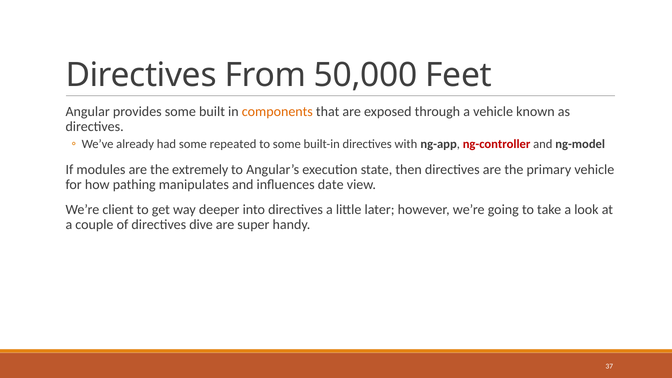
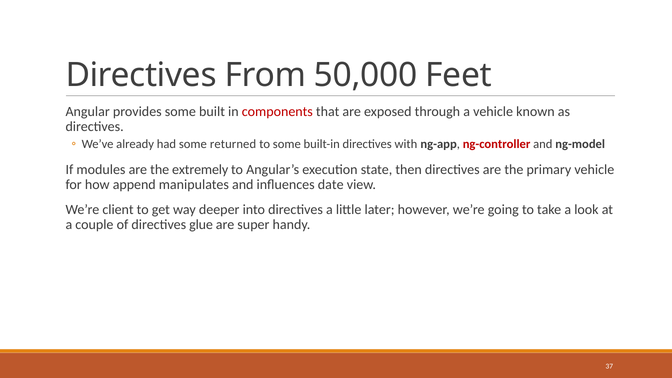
components colour: orange -> red (277, 112)
repeated: repeated -> returned (233, 144)
pathing: pathing -> append (134, 185)
dive: dive -> glue (201, 225)
